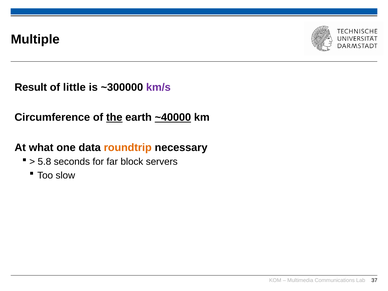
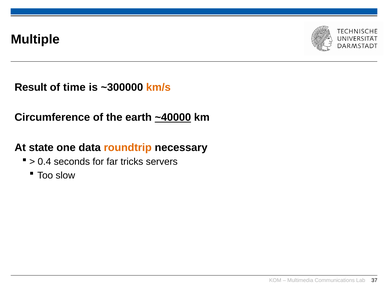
little: little -> time (74, 87)
km/s colour: purple -> orange (158, 87)
the underline: present -> none (114, 117)
what: what -> state (41, 148)
5.8: 5.8 -> 0.4 (44, 162)
block: block -> tricks (132, 162)
